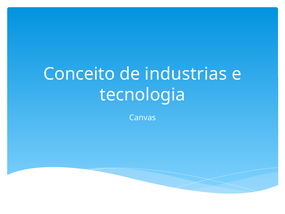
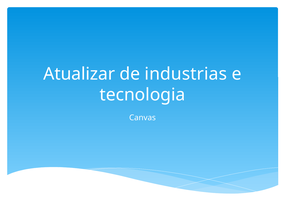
Conceito: Conceito -> Atualizar (79, 74)
